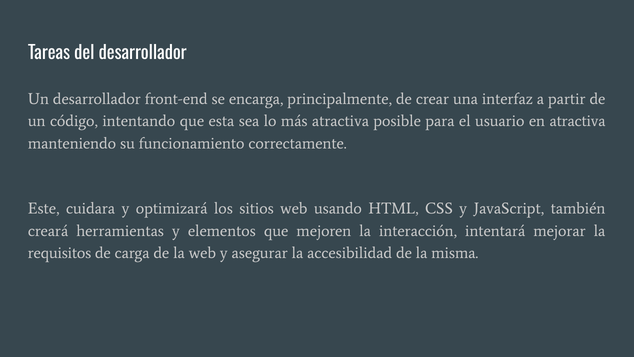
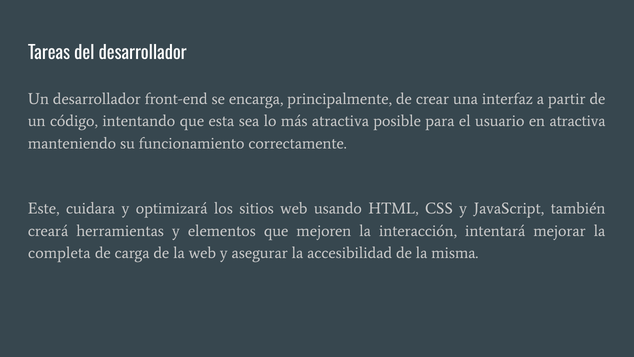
requisitos: requisitos -> completa (59, 253)
